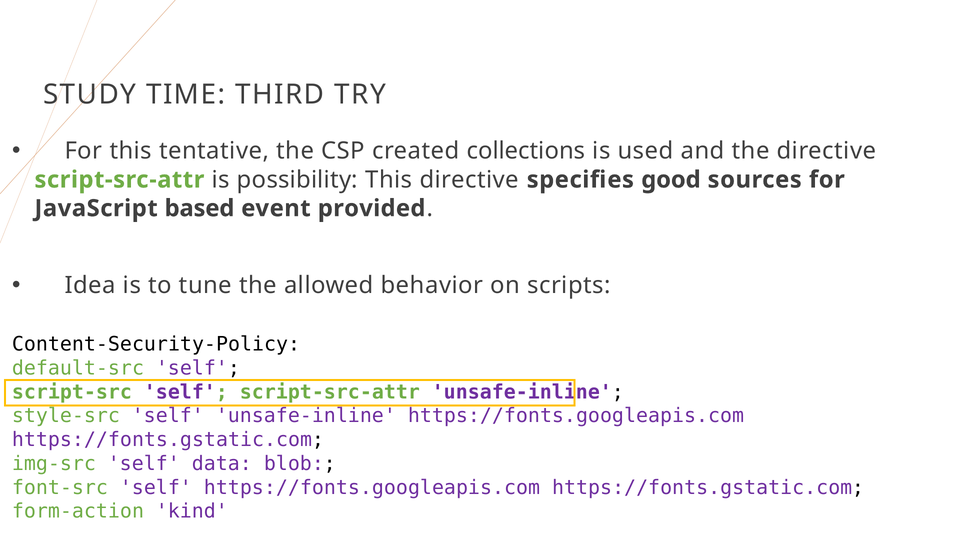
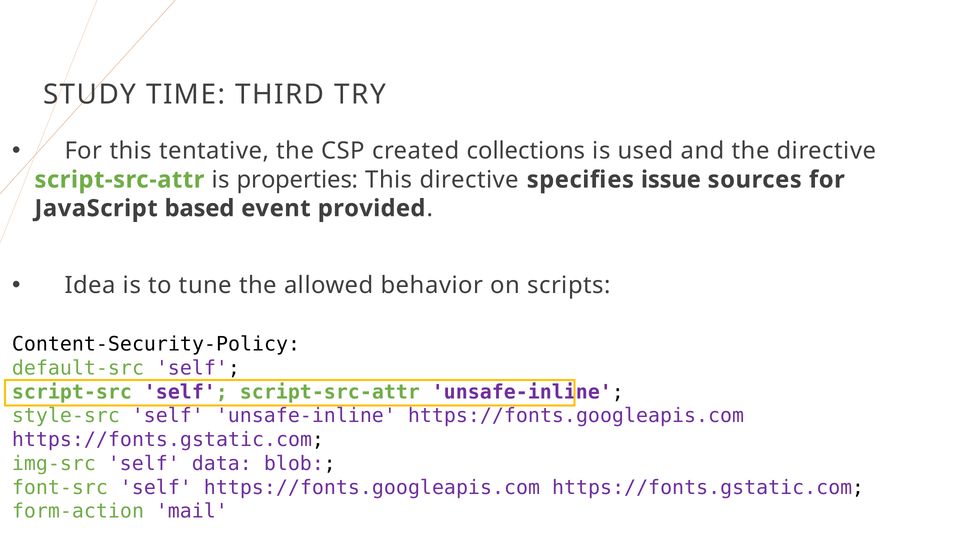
possibility: possibility -> properties (298, 180)
good: good -> issue (671, 180)
kind: kind -> mail (192, 512)
